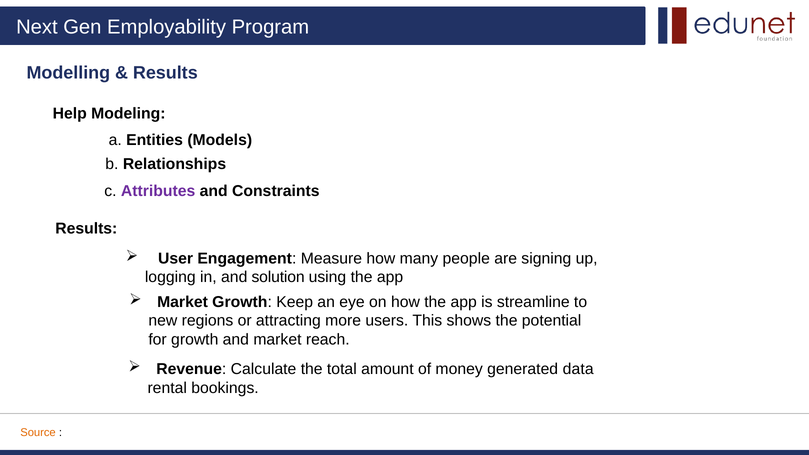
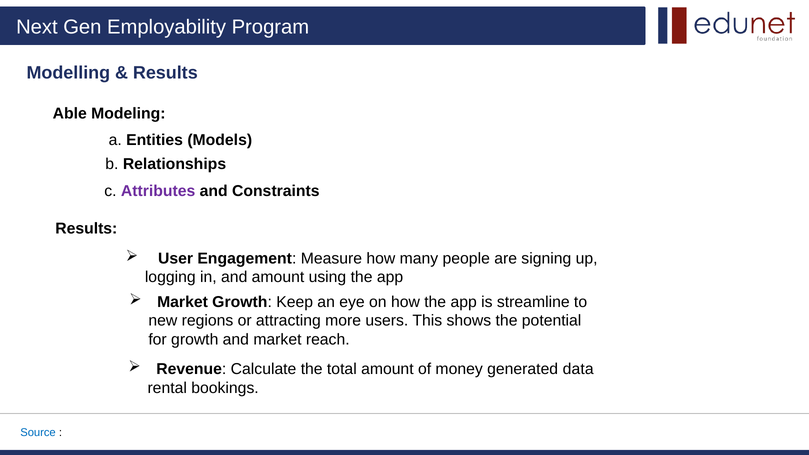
Help: Help -> Able (70, 113)
and solution: solution -> amount (278, 277)
Source colour: orange -> blue (38, 433)
